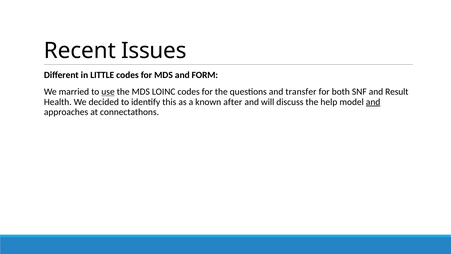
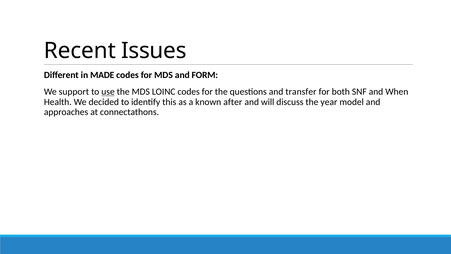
LITTLE: LITTLE -> MADE (102, 75)
married: married -> support (74, 92)
Result: Result -> When (397, 92)
help: help -> year (329, 102)
and underline: present -> none (373, 102)
